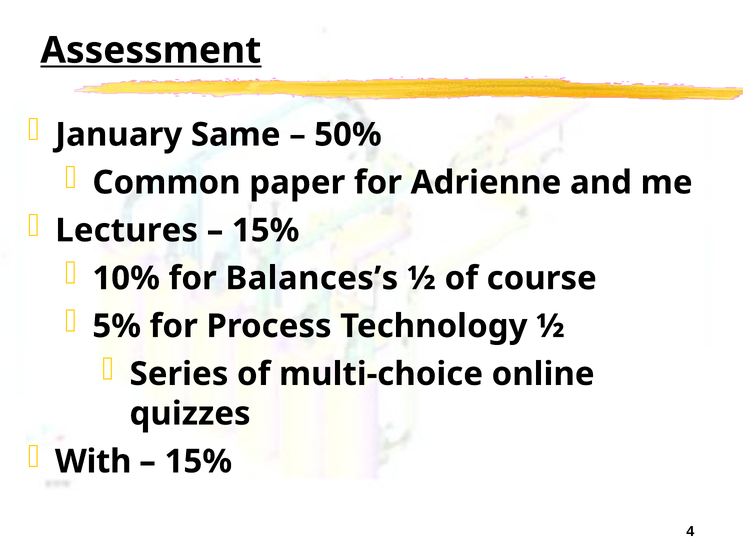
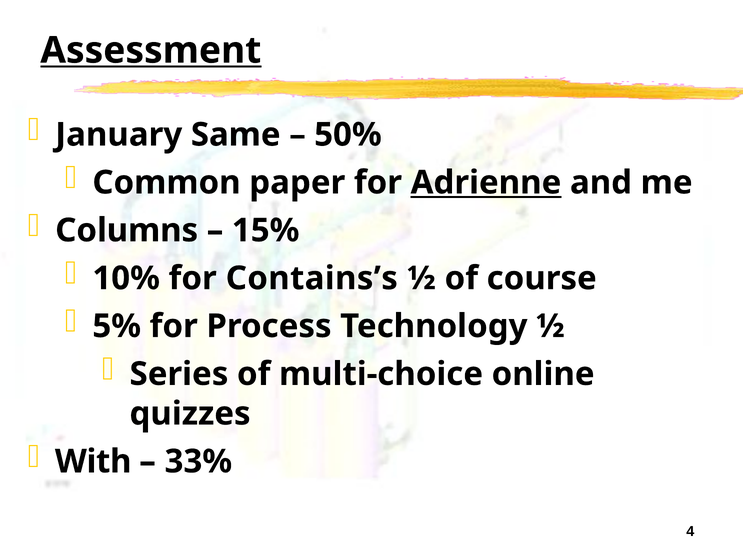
Adrienne underline: none -> present (486, 183)
Lectures: Lectures -> Columns (127, 231)
Balances’s: Balances’s -> Contains’s (312, 278)
15%: 15% -> 33% (198, 462)
